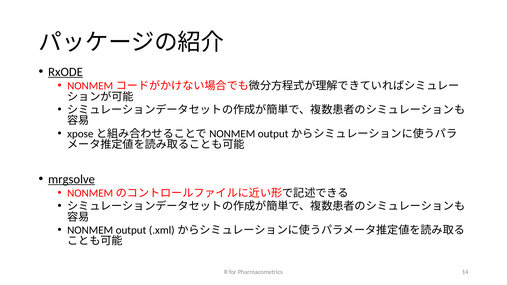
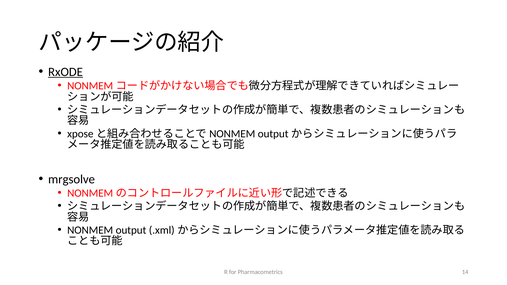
mrgsolve underline: present -> none (72, 179)
